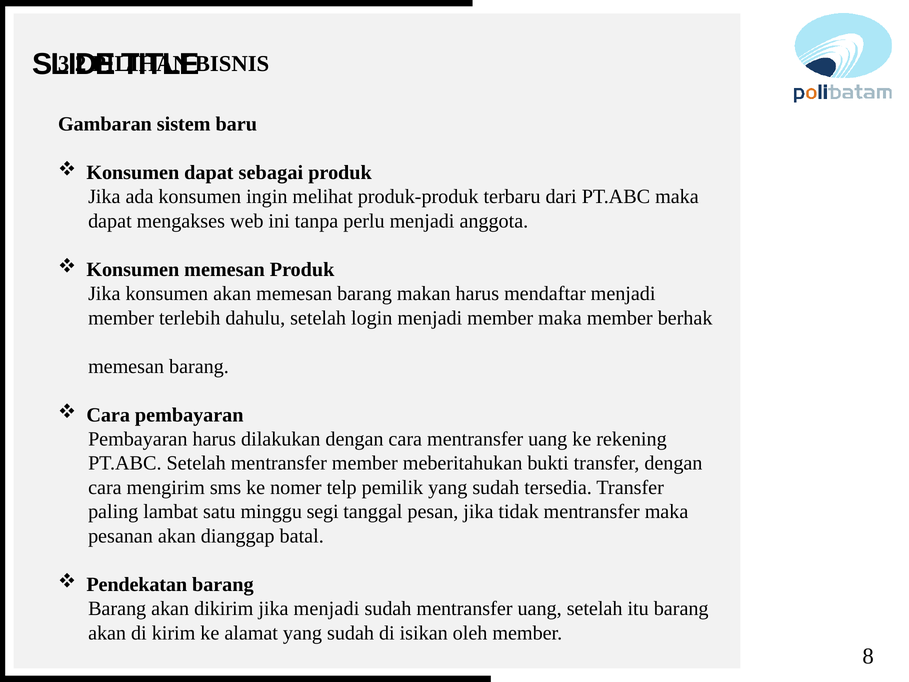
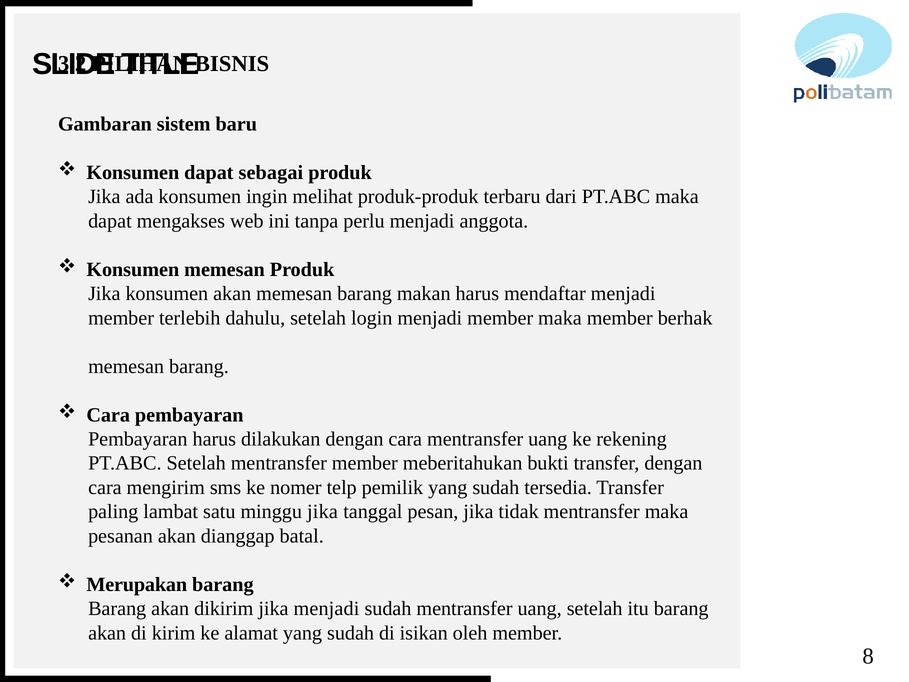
minggu segi: segi -> jika (322, 512)
Pendekatan: Pendekatan -> Merupakan (137, 584)
